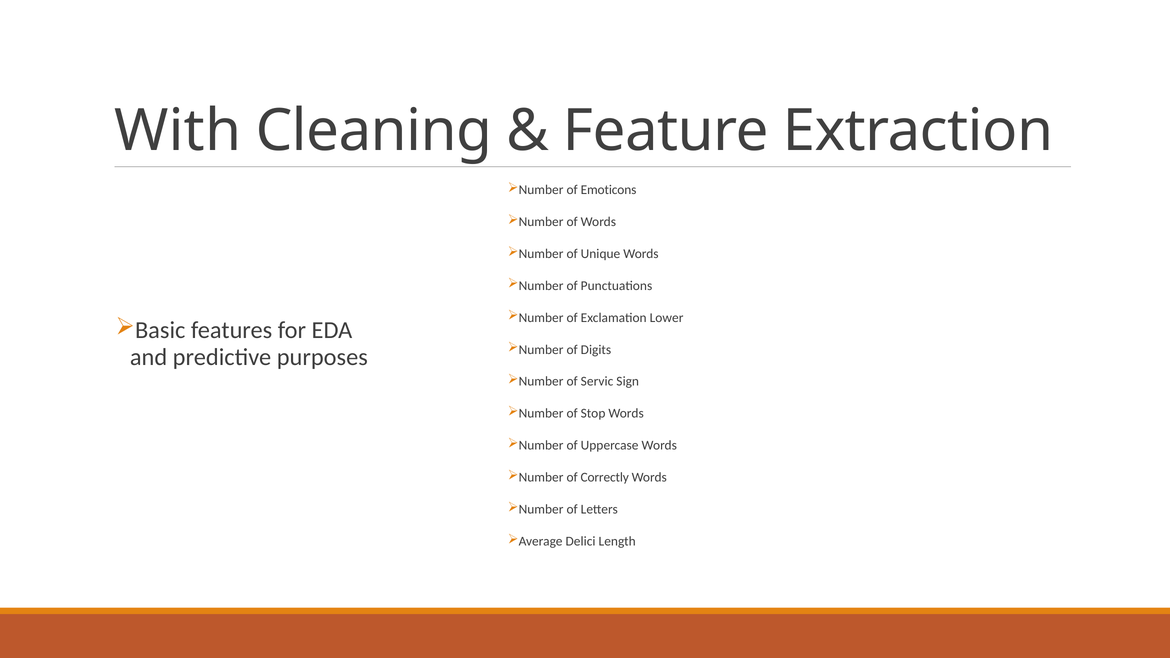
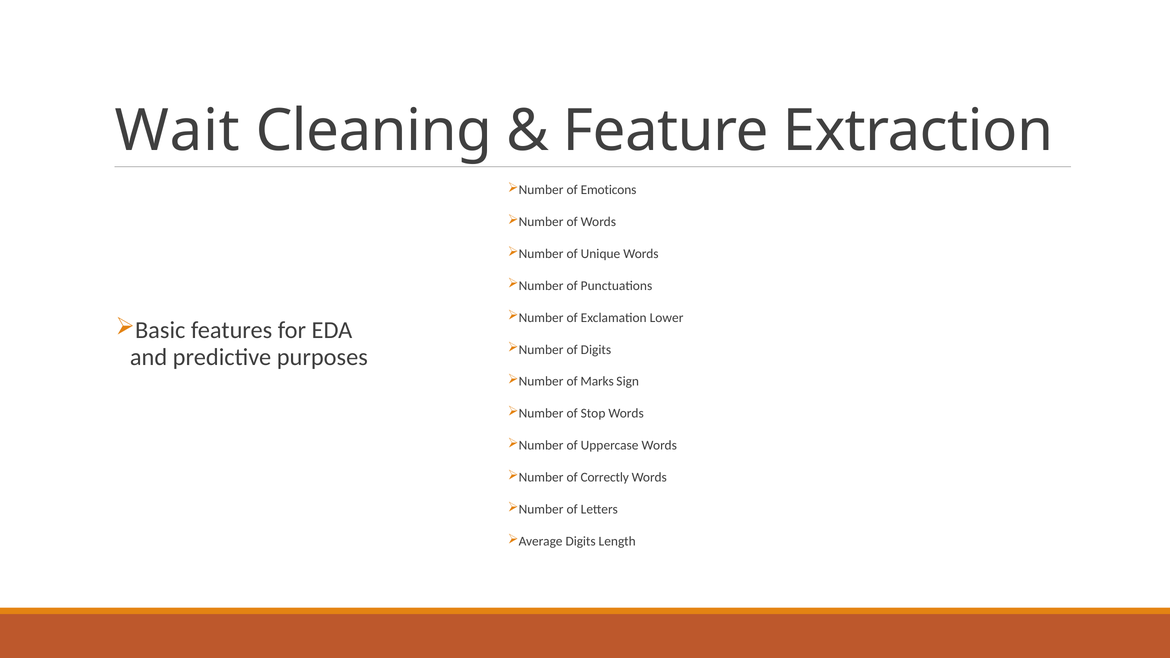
With: With -> Wait (177, 131)
Servic: Servic -> Marks (597, 382)
Delici: Delici -> Digits (581, 541)
